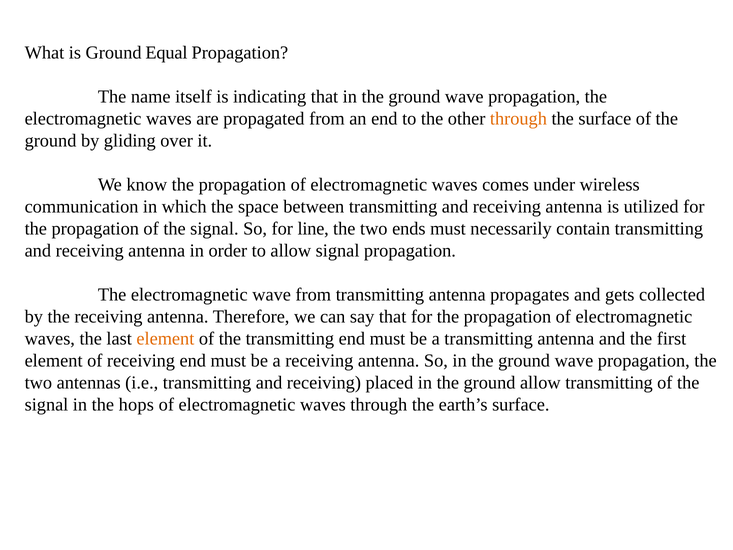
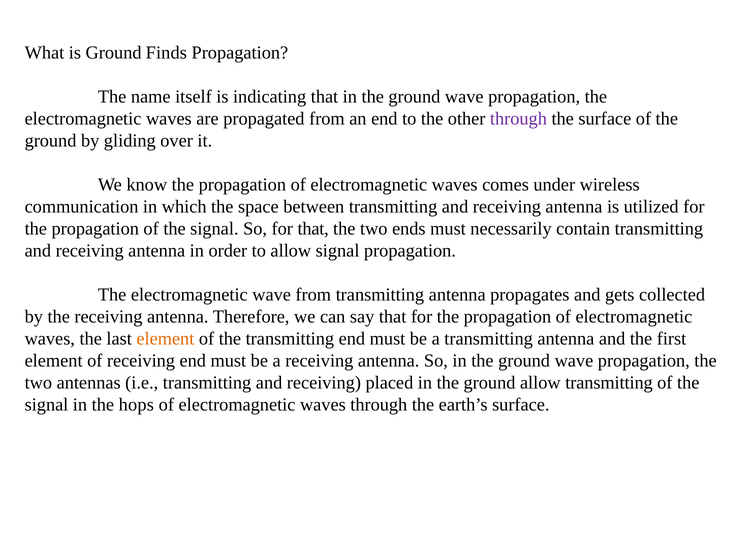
Equal: Equal -> Finds (166, 53)
through colour: orange -> purple (518, 118)
for line: line -> that (313, 228)
